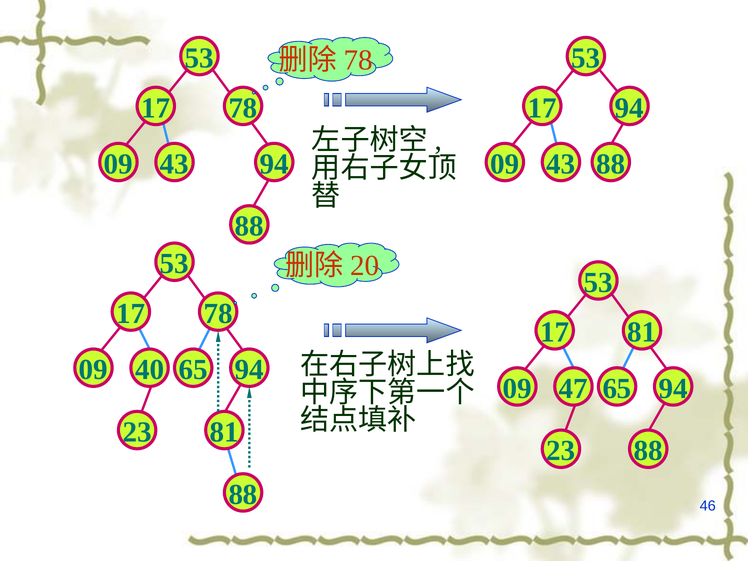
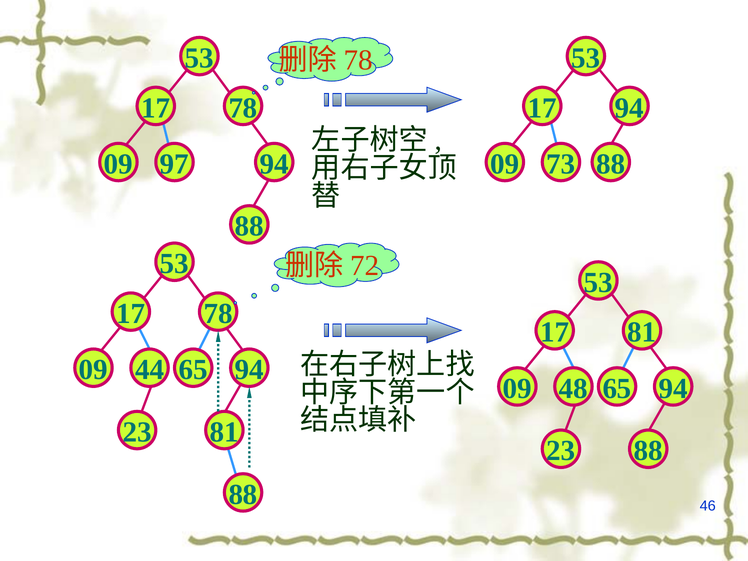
43: 43 -> 97 (174, 164)
43: 43 -> 73 (561, 164)
20: 20 -> 72 (365, 266)
40: 40 -> 44 (150, 370)
47: 47 -> 48 (573, 388)
